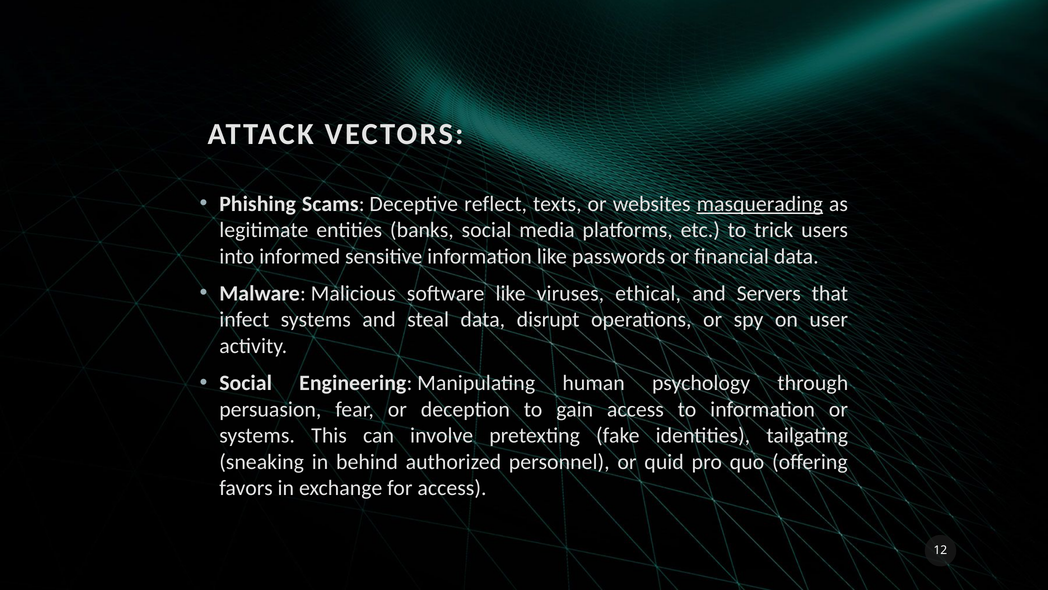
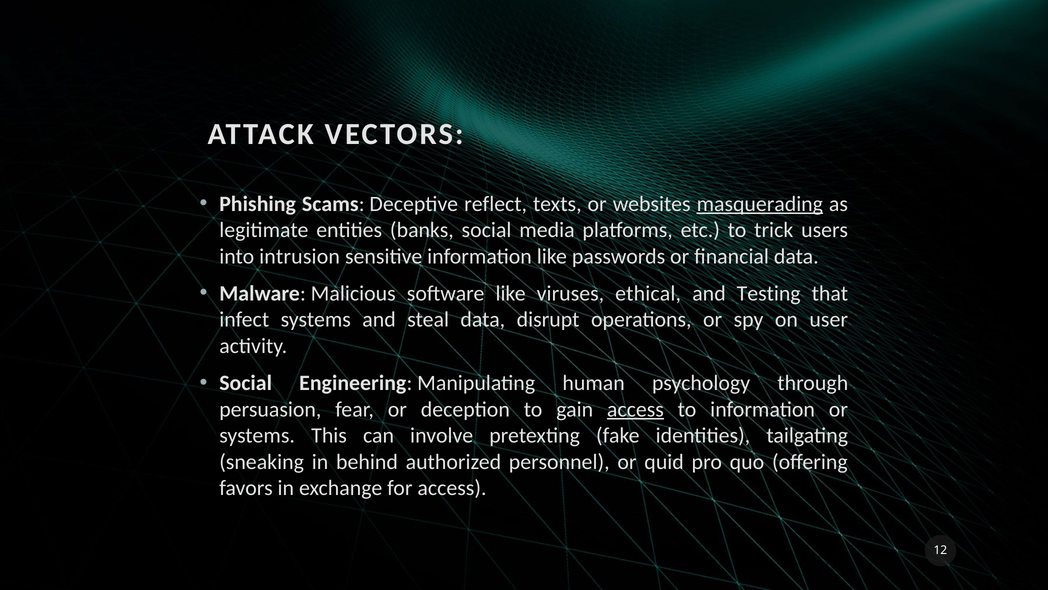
informed: informed -> intrusion (300, 256)
Servers: Servers -> Testing (769, 293)
access underline: none -> present (635, 409)
